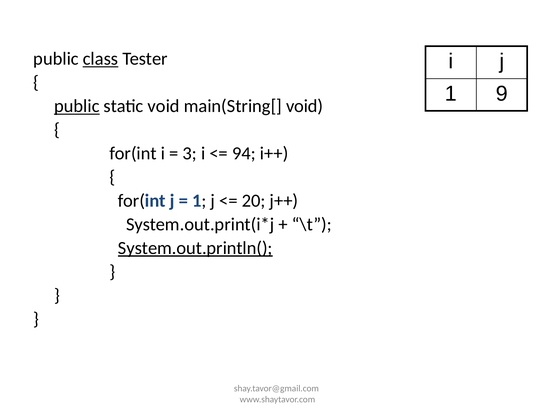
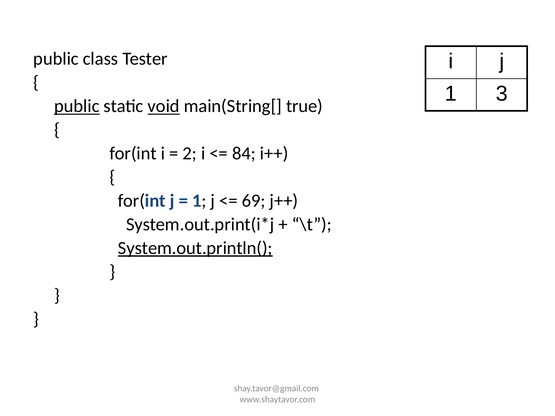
class underline: present -> none (101, 59)
9: 9 -> 3 (502, 94)
void underline: none -> present (164, 106)
main(String[ void: void -> true (305, 106)
3: 3 -> 2 (190, 154)
94: 94 -> 84 (244, 154)
20: 20 -> 69 (254, 201)
